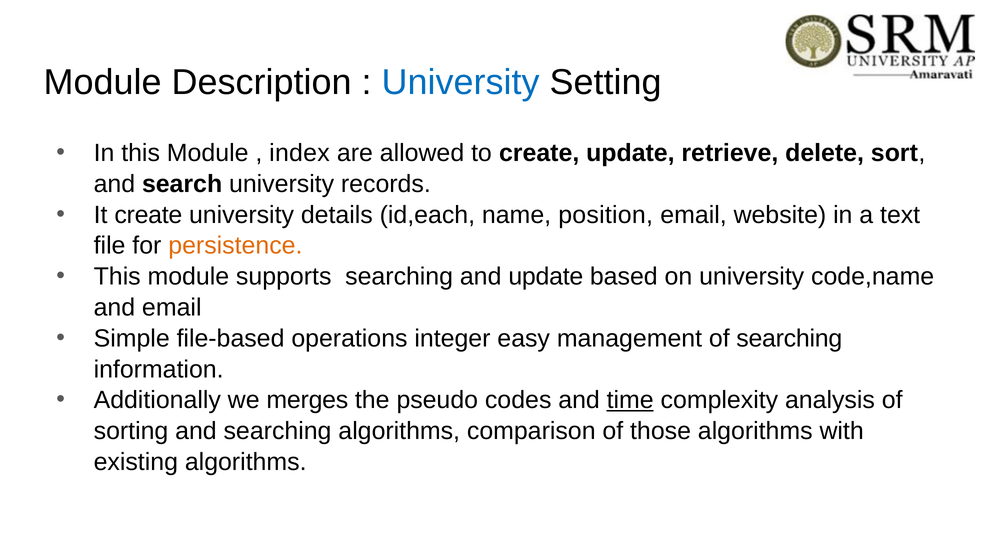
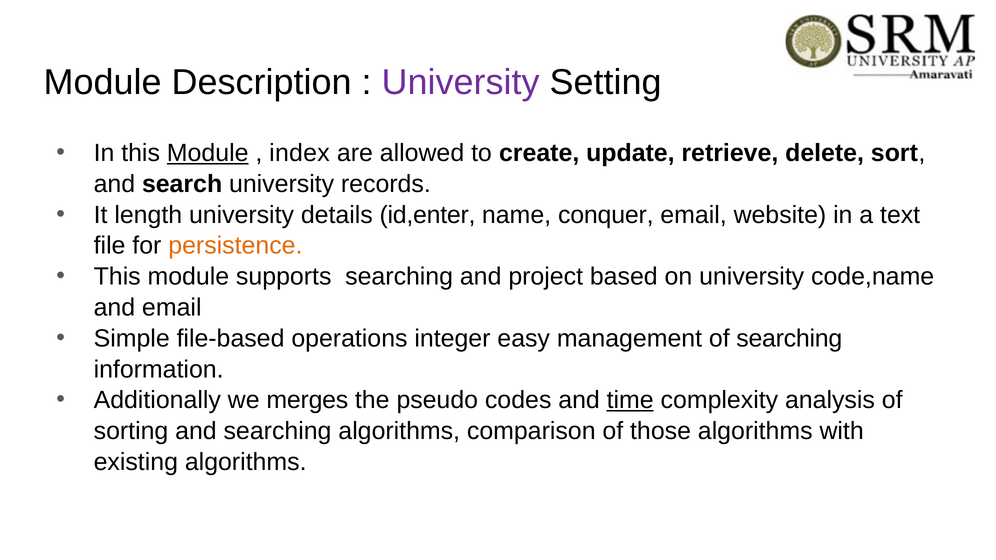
University colour: blue -> purple (461, 83)
Module underline: none -> present (208, 153)
It create: create -> length (148, 215)
id,each: id,each -> id,enter (427, 215)
position: position -> conquer (606, 215)
and update: update -> project (546, 277)
